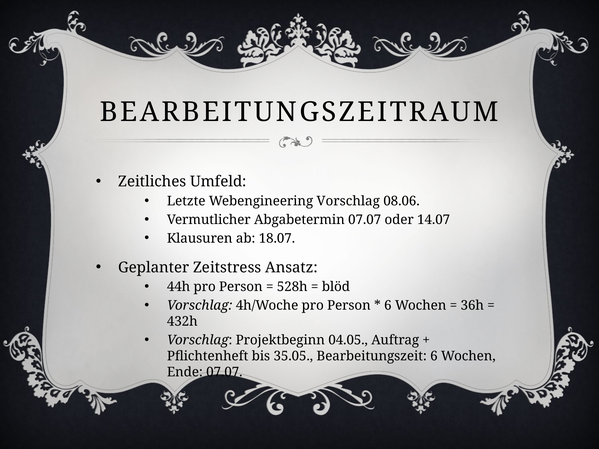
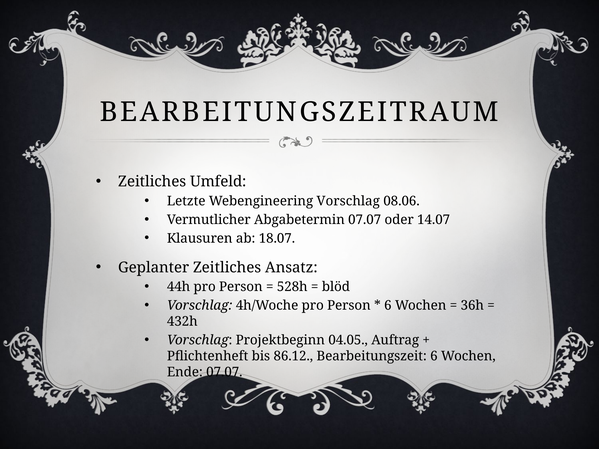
Geplanter Zeitstress: Zeitstress -> Zeitliches (227, 268)
35.05: 35.05 -> 86.12 (293, 356)
